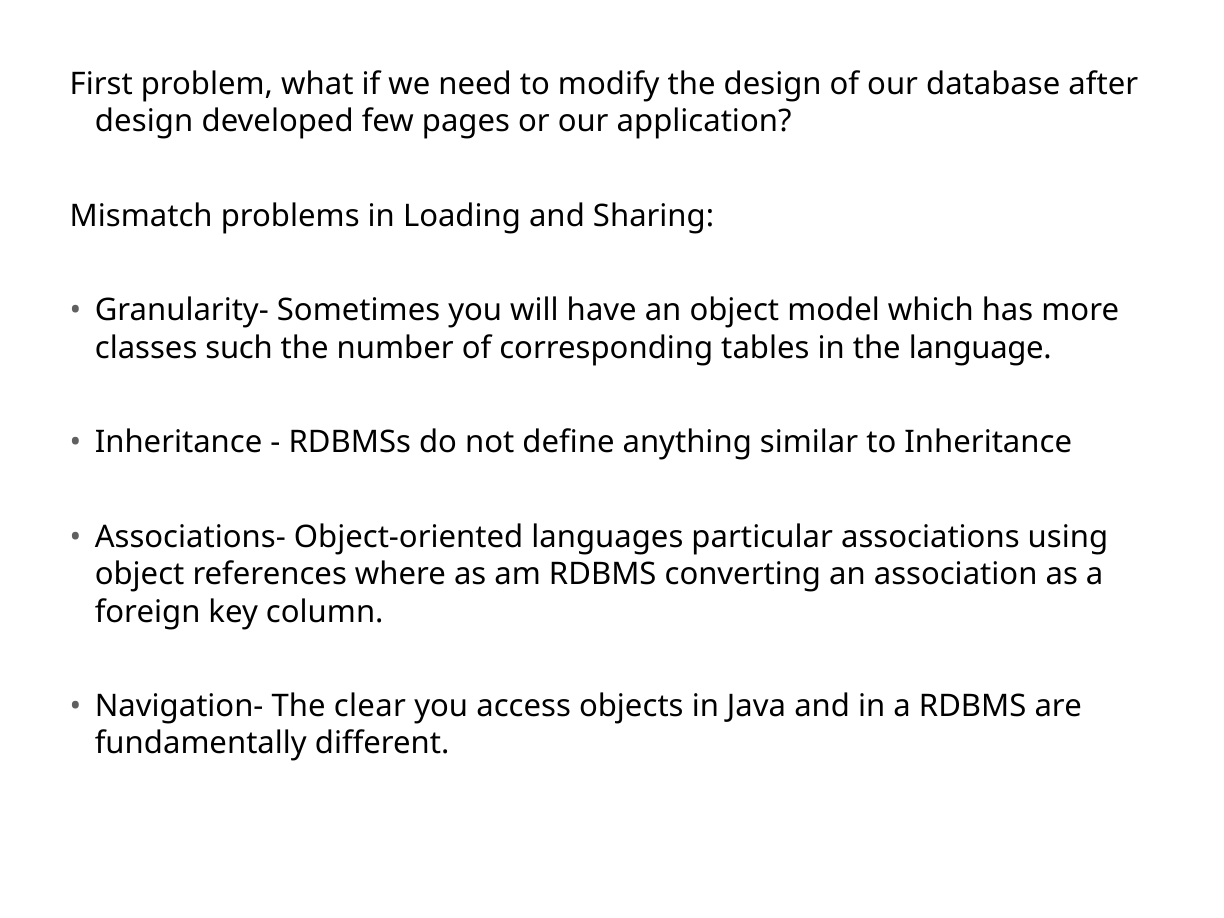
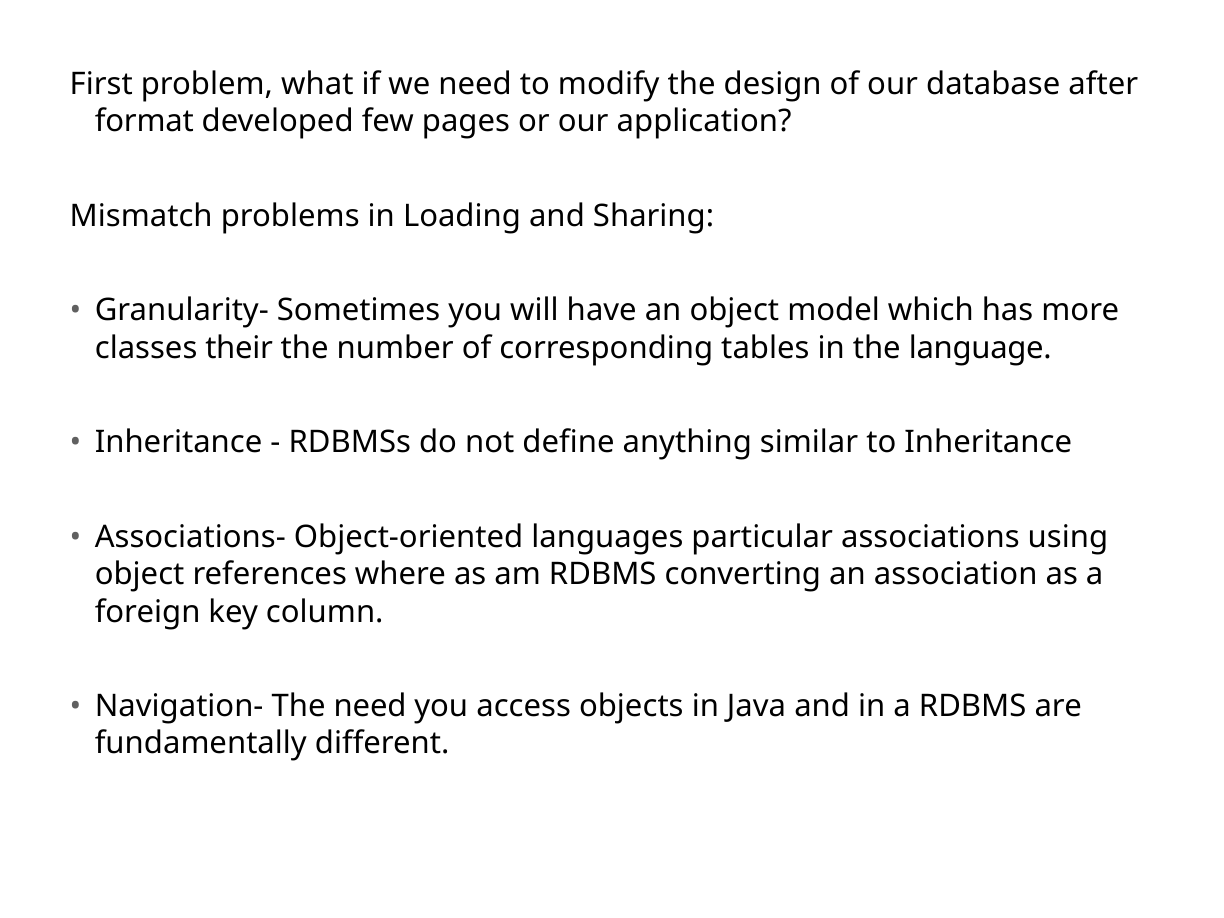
design: design -> format (144, 121)
such: such -> their (239, 348)
The clear: clear -> need (370, 706)
